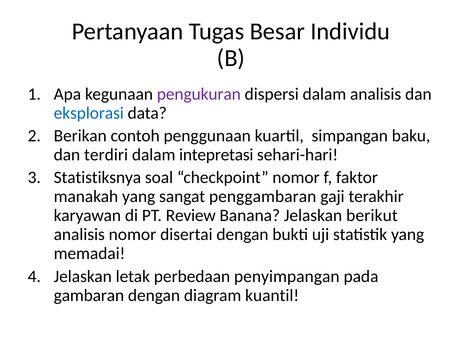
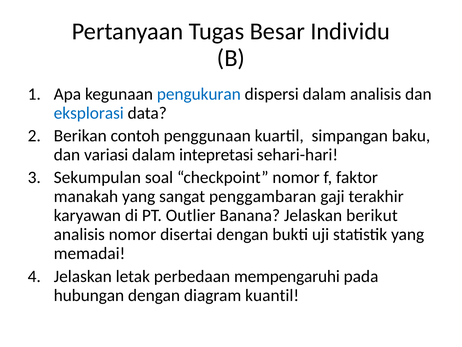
pengukuran colour: purple -> blue (199, 94)
terdiri: terdiri -> variasi (106, 155)
Statistiksnya: Statistiksnya -> Sekumpulan (97, 177)
Review: Review -> Outlier (191, 215)
penyimpangan: penyimpangan -> mempengaruhi (287, 276)
gambaran: gambaran -> hubungan (89, 295)
